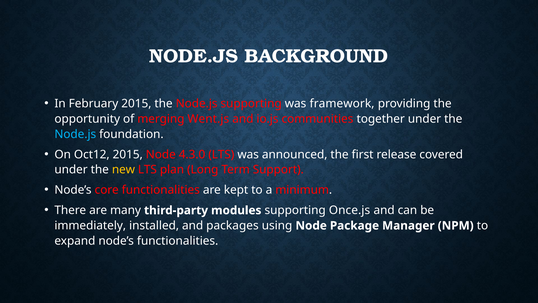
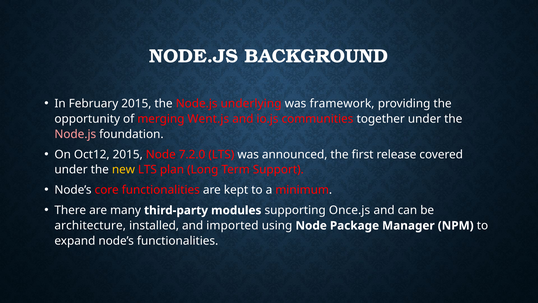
Node.js supporting: supporting -> underlying (251, 104)
Node.js colour: light blue -> pink (75, 134)
4.3.0: 4.3.0 -> 7.2.0 (192, 154)
immediately: immediately -> architecture (90, 225)
packages: packages -> imported (232, 225)
